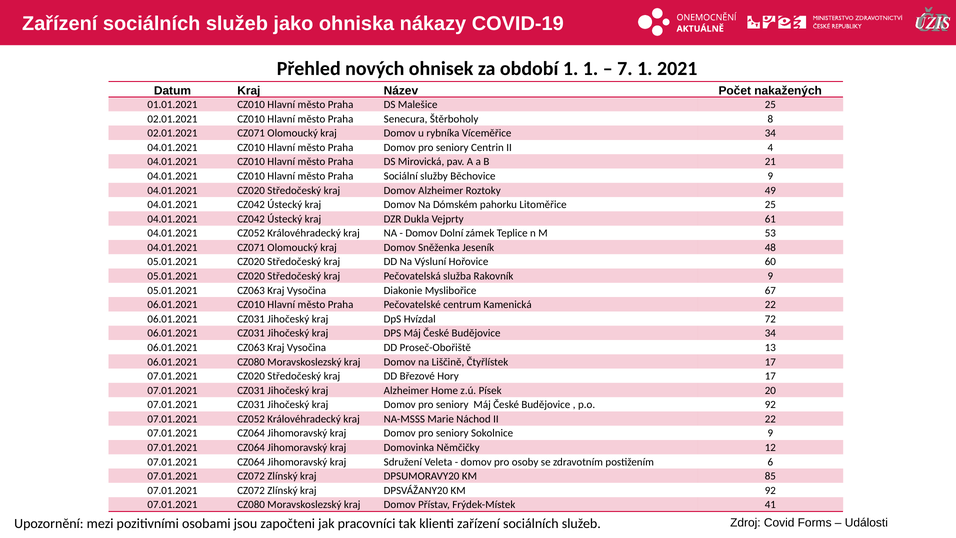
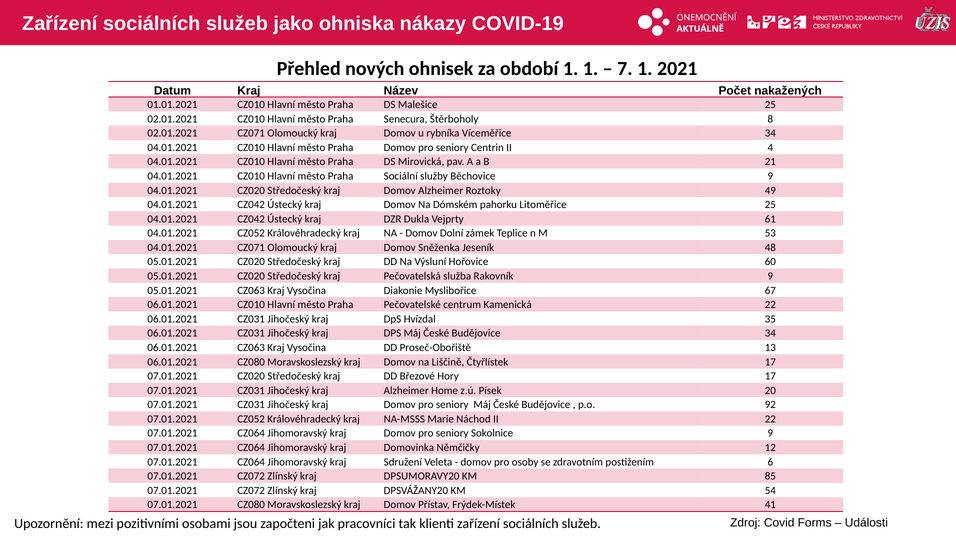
72: 72 -> 35 (770, 319)
KM 92: 92 -> 54 (770, 490)
